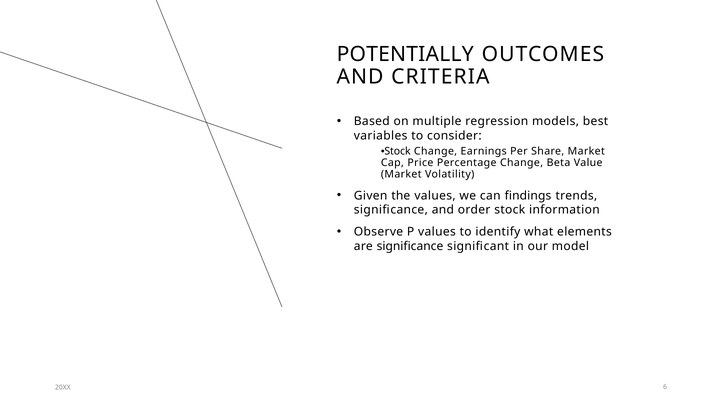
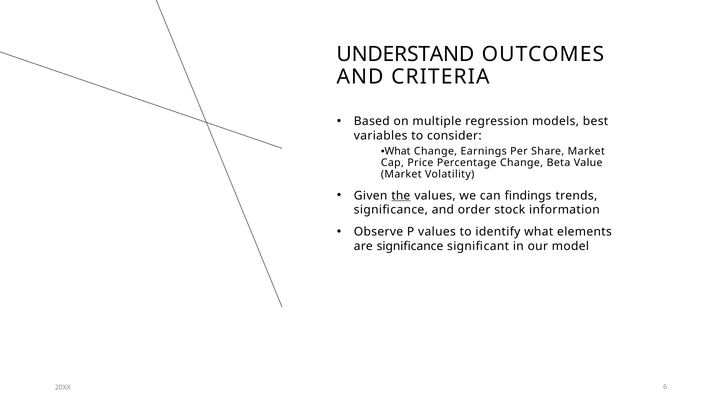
POTENTIALLY: POTENTIALLY -> UNDERSTAND (405, 54)
Stock: Stock -> What (398, 151)
the underline: none -> present (401, 196)
